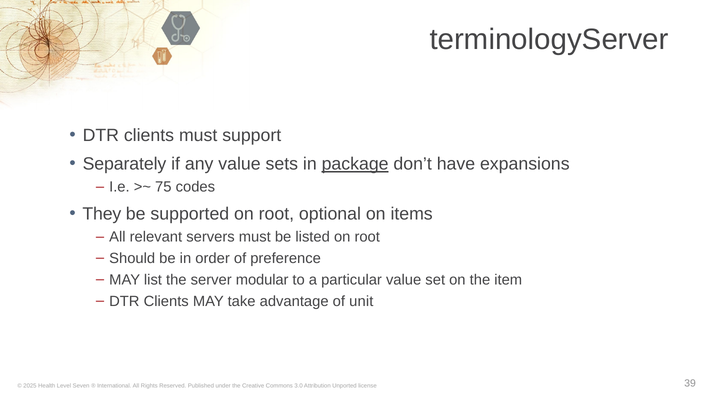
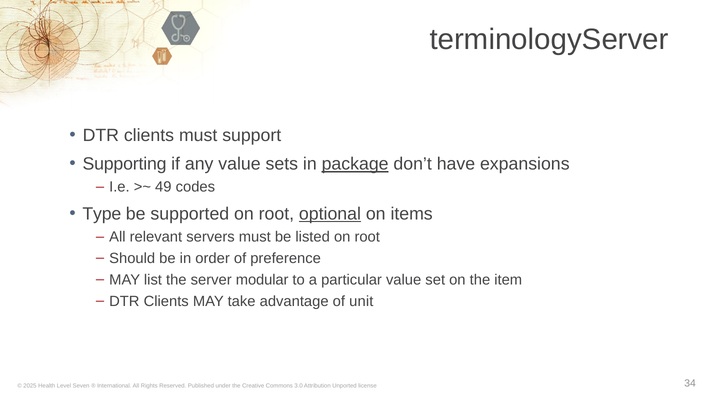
Separately: Separately -> Supporting (125, 164)
75: 75 -> 49 (163, 187)
They: They -> Type (102, 214)
optional underline: none -> present (330, 214)
39: 39 -> 34 (690, 384)
